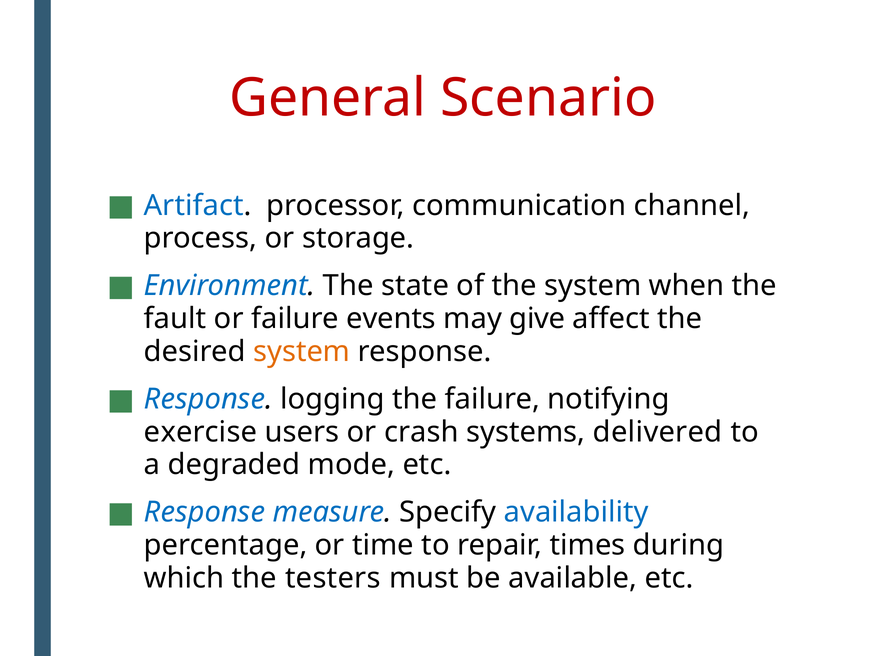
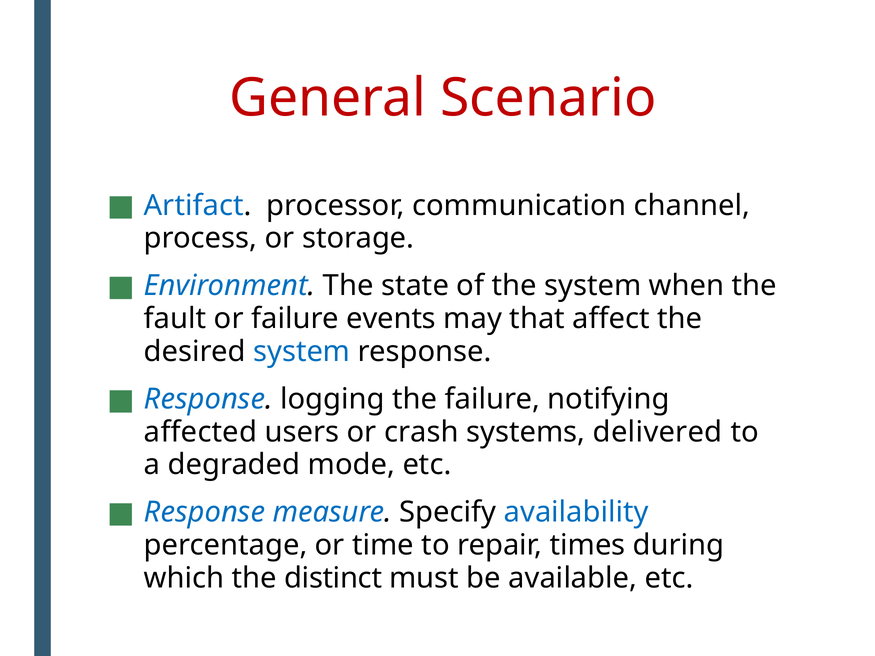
give: give -> that (537, 319)
system colour: orange -> blue (302, 352)
exercise: exercise -> affected (201, 432)
testers: testers -> distinct (333, 578)
